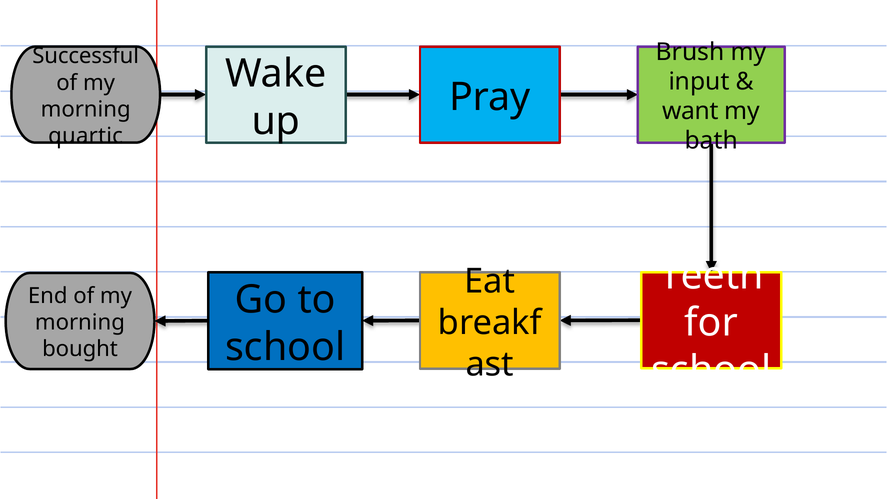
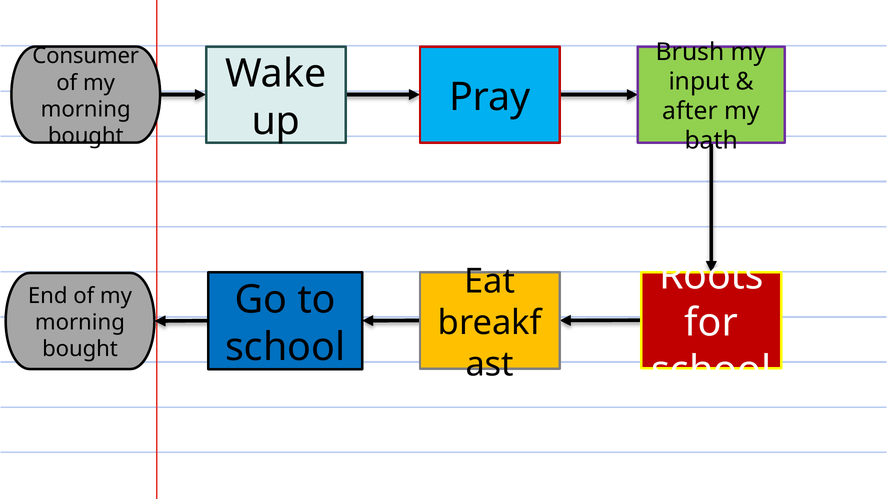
Successful: Successful -> Consumer (86, 56)
want: want -> after (690, 111)
quartic: quartic -> bought (86, 136)
Teeth: Teeth -> Roots (711, 276)
